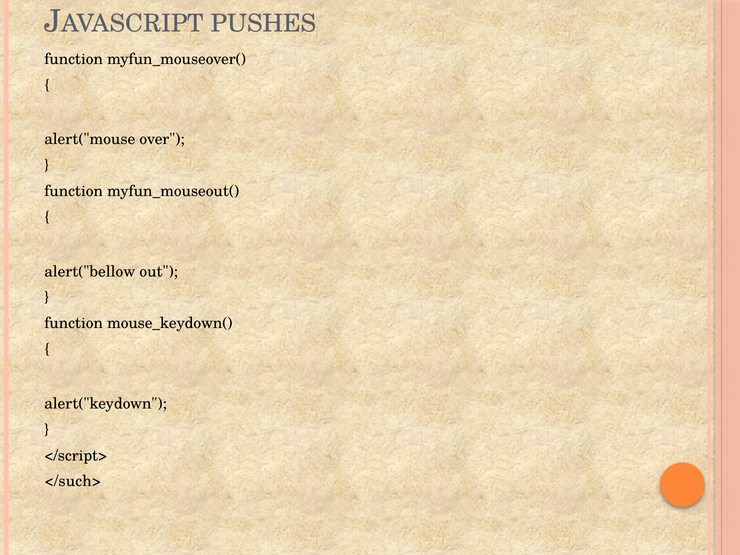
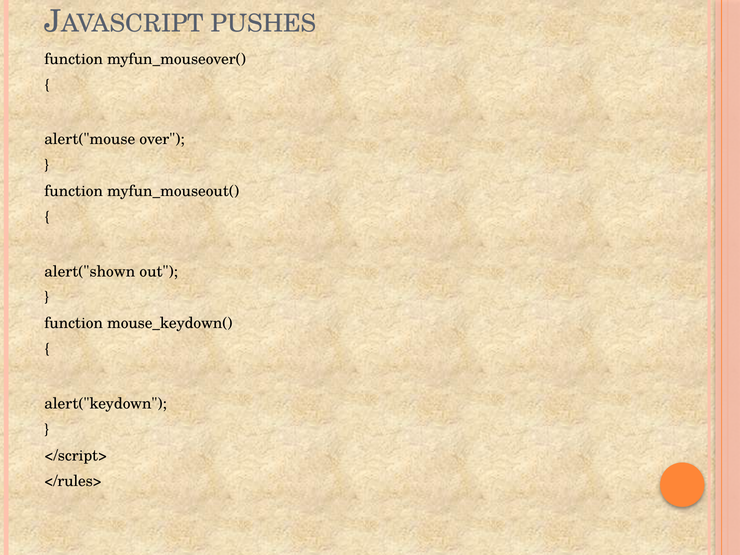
alert("bellow: alert("bellow -> alert("shown (90, 271)
</such>: </such> -> </rules> (73, 481)
